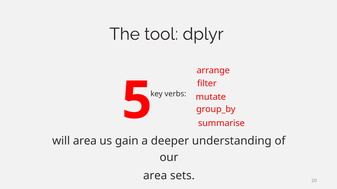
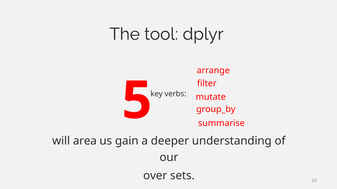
area: area -> over (155, 176)
